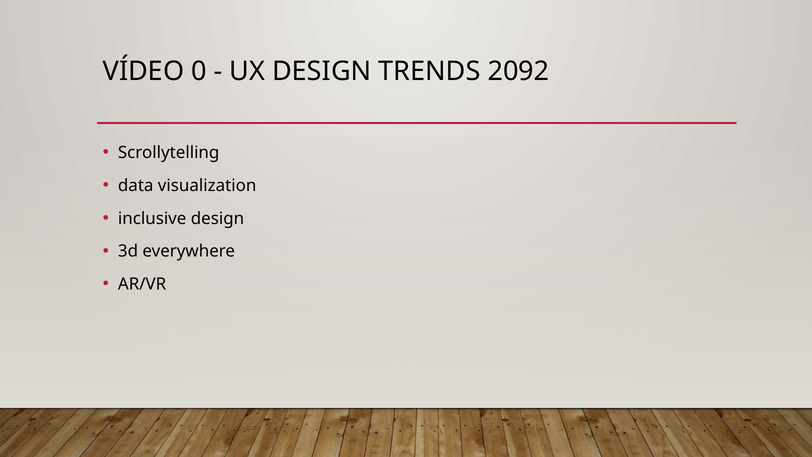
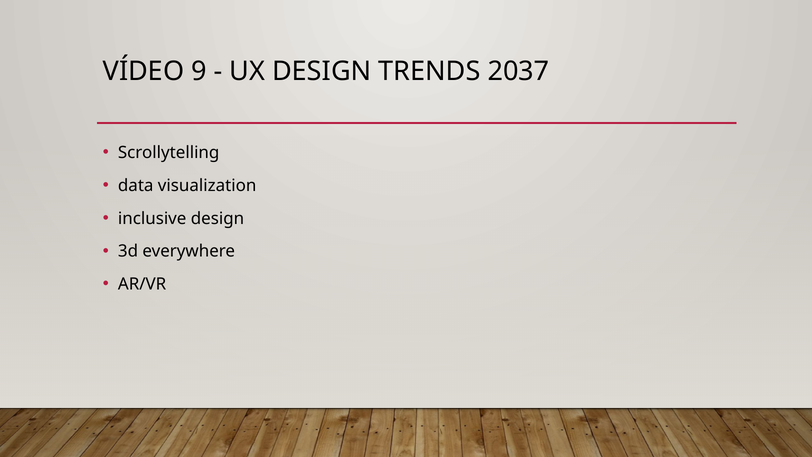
0: 0 -> 9 (199, 71)
2092: 2092 -> 2037 (518, 71)
